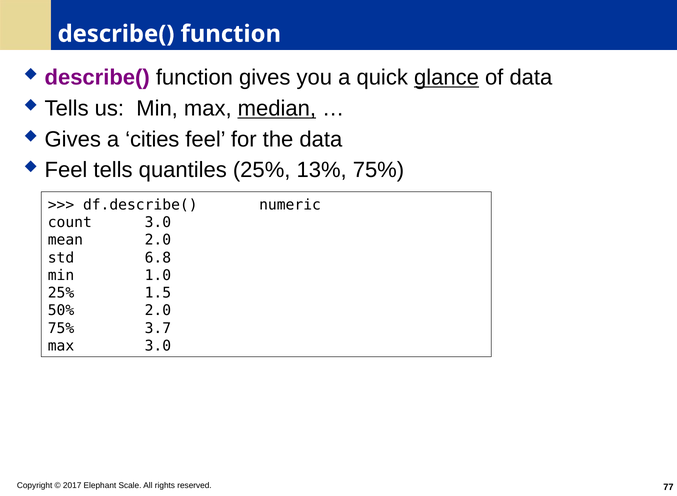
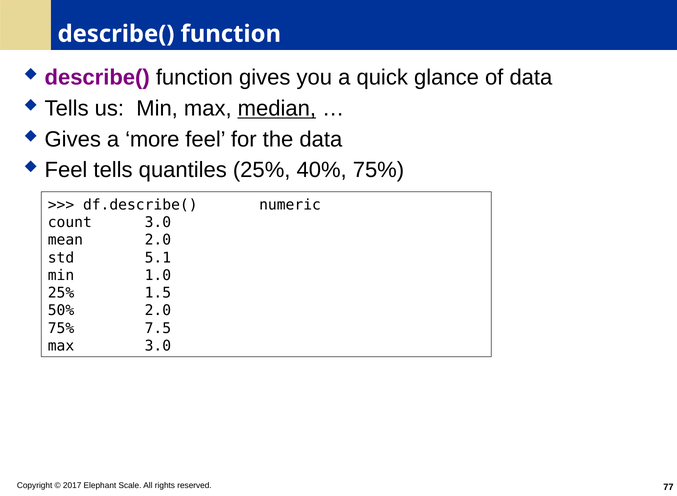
glance underline: present -> none (446, 77)
cities: cities -> more (152, 139)
13%: 13% -> 40% (322, 170)
6.8: 6.8 -> 5.1 (158, 257)
3.7: 3.7 -> 7.5 (158, 328)
